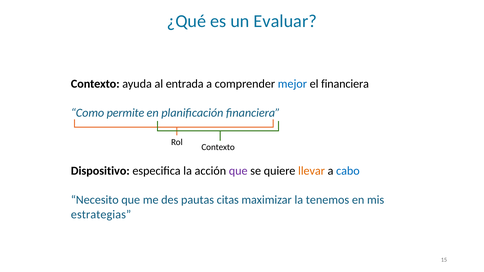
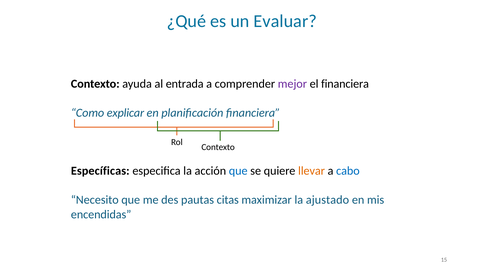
mejor colour: blue -> purple (292, 84)
permite: permite -> explicar (125, 113)
Dispositivo: Dispositivo -> Específicas (100, 171)
que colour: purple -> blue (238, 171)
tenemos: tenemos -> ajustado (327, 200)
estrategias: estrategias -> encendidas (101, 215)
